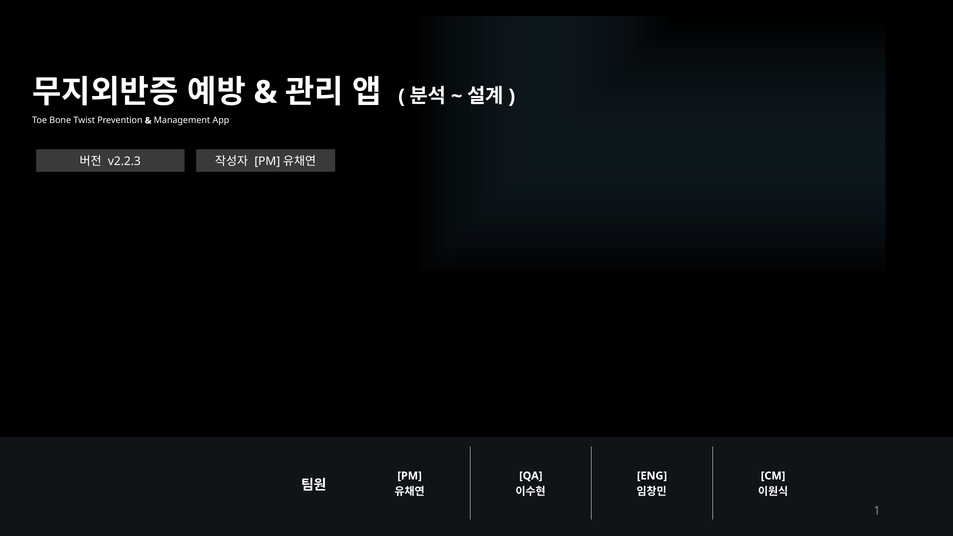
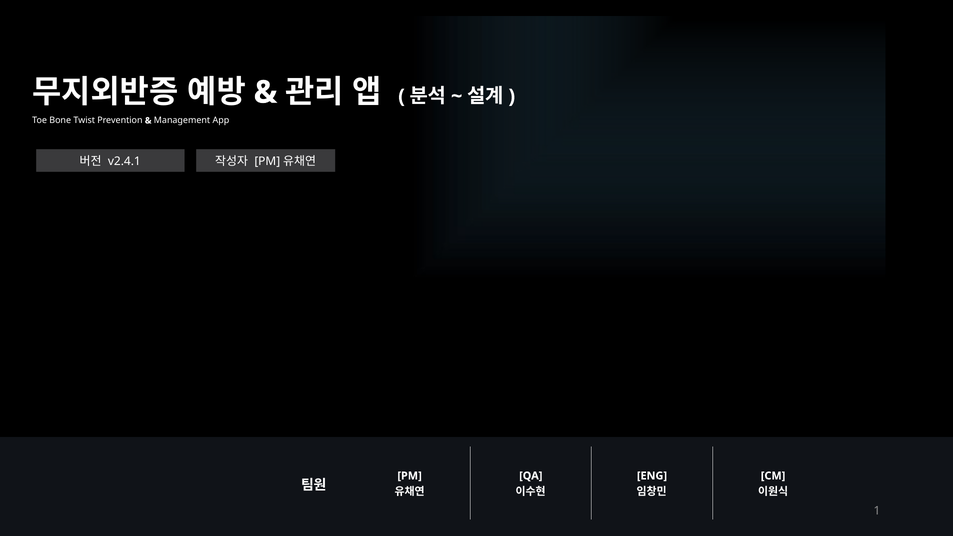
v2.2.3: v2.2.3 -> v2.4.1 (124, 161)
